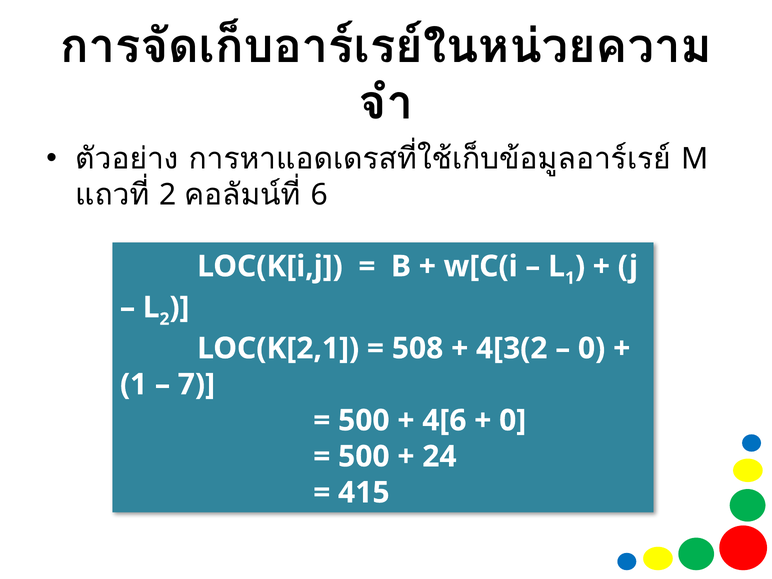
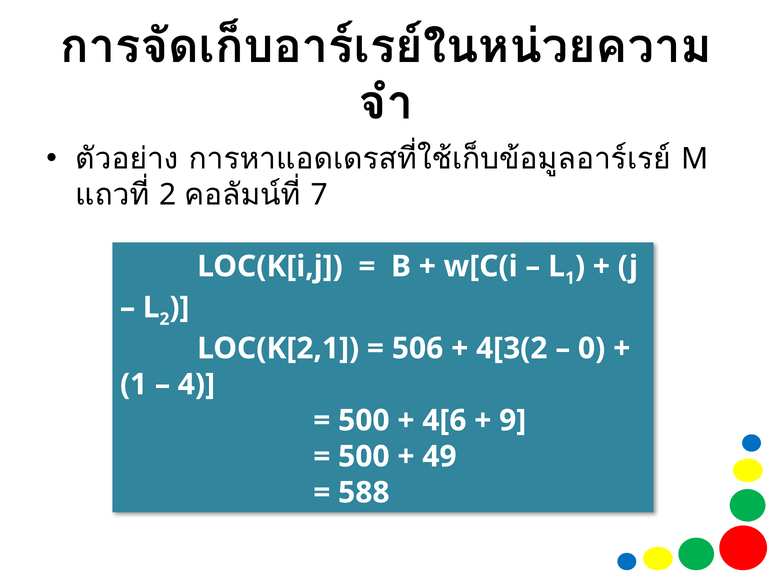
6: 6 -> 7 (319, 195)
508: 508 -> 506 (418, 348)
7: 7 -> 4 (196, 384)
0: 0 -> 9 (513, 420)
24: 24 -> 49 (439, 457)
415: 415 -> 588 (364, 493)
